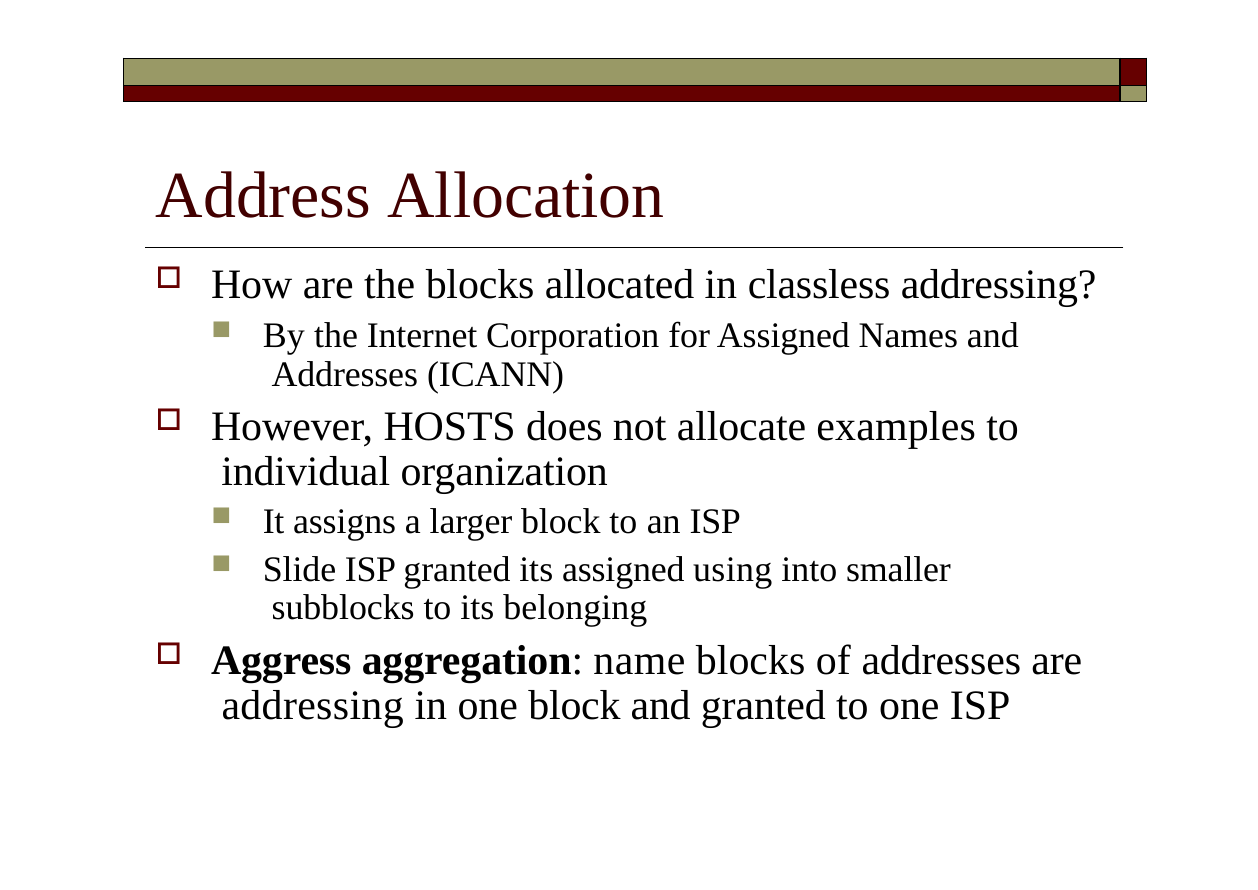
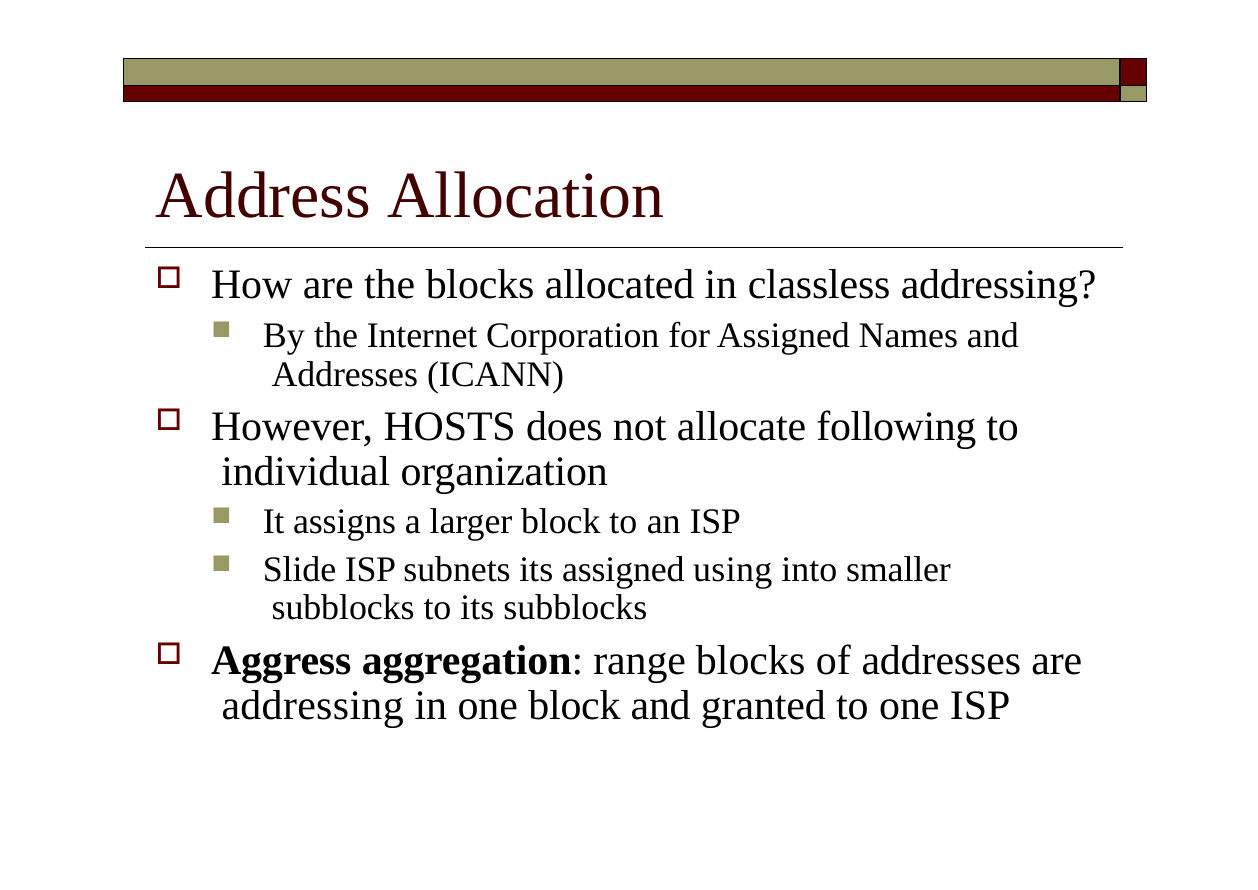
examples: examples -> following (896, 427)
ISP granted: granted -> subnets (457, 569)
its belonging: belonging -> subblocks (575, 608)
name: name -> range (640, 660)
